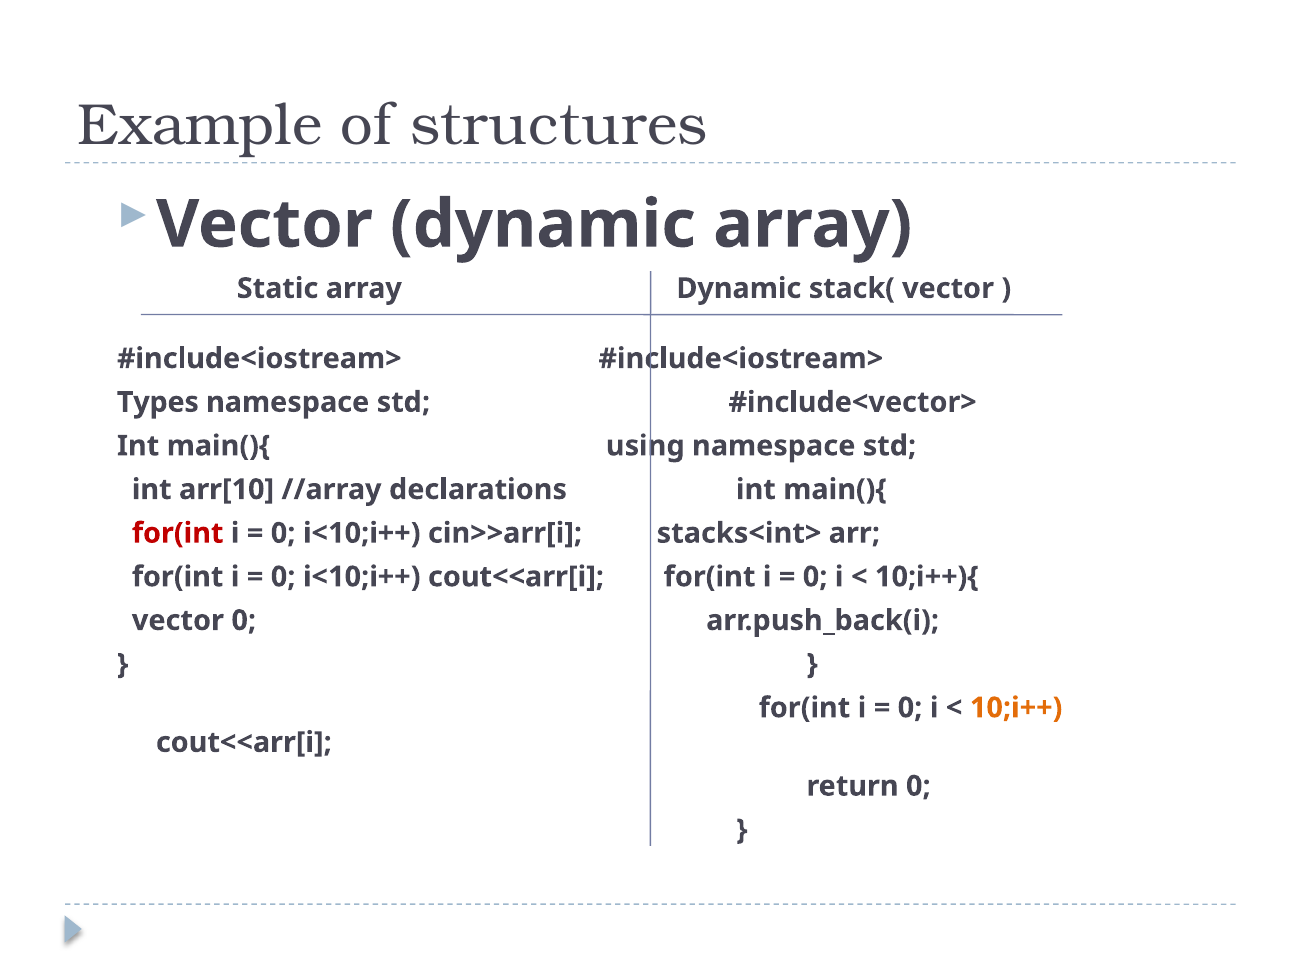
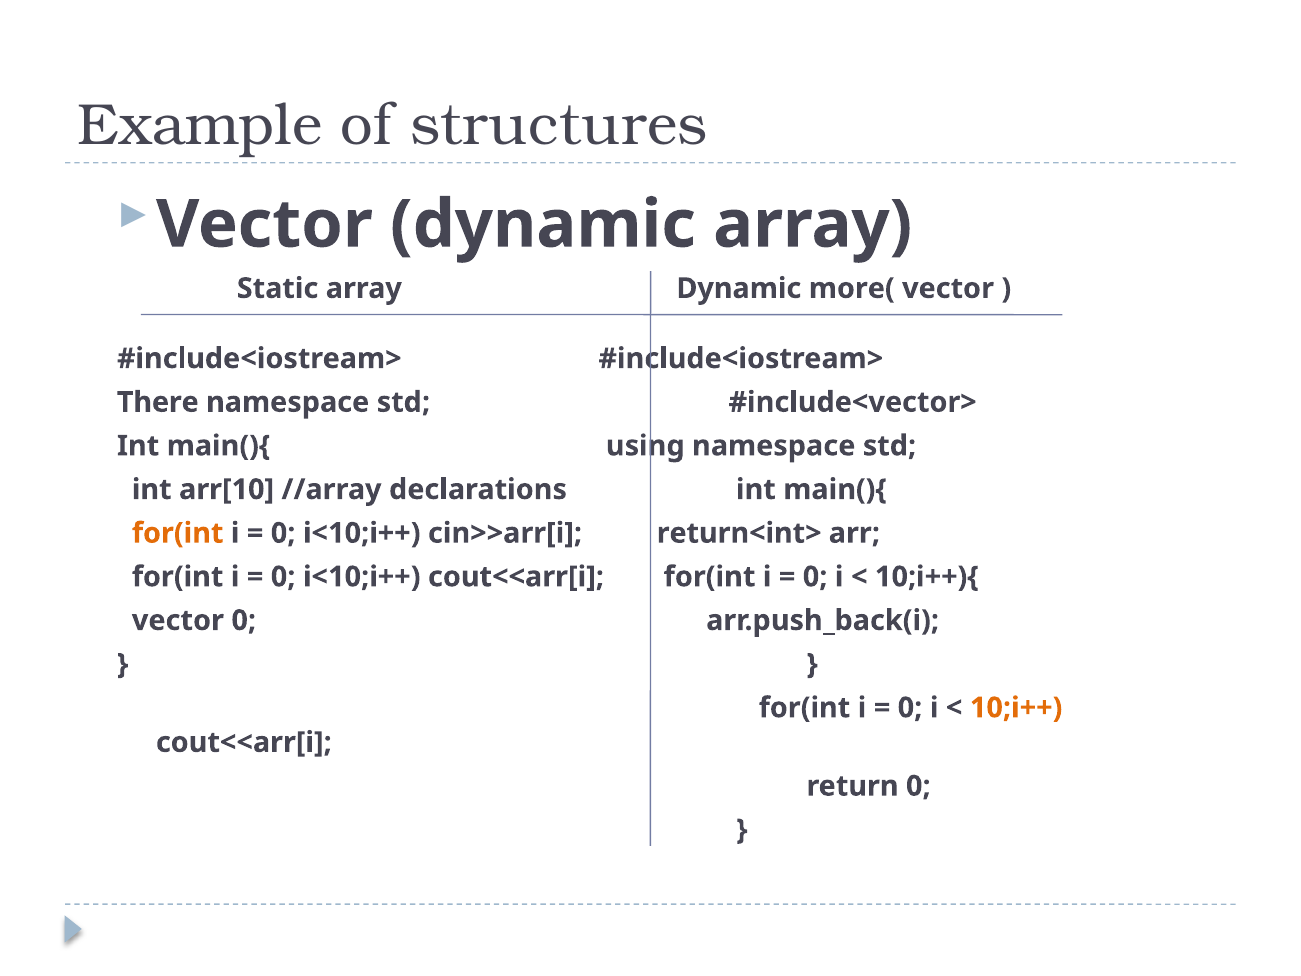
stack(: stack( -> more( (852, 288)
Types: Types -> There (158, 402)
for(int colour: red -> orange (178, 533)
stacks<int>: stacks<int> -> return<int> (739, 533)
